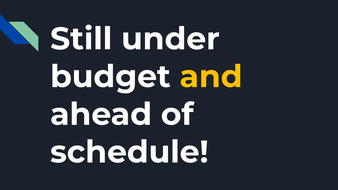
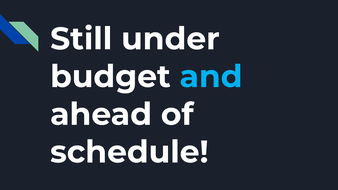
and colour: yellow -> light blue (211, 77)
